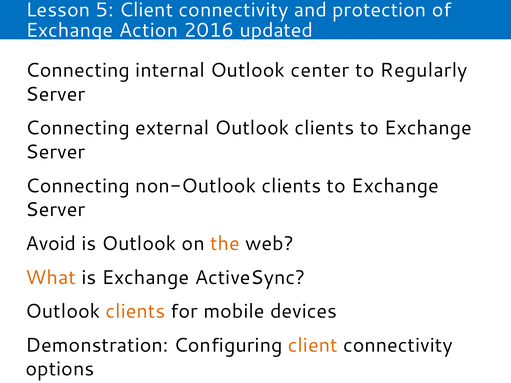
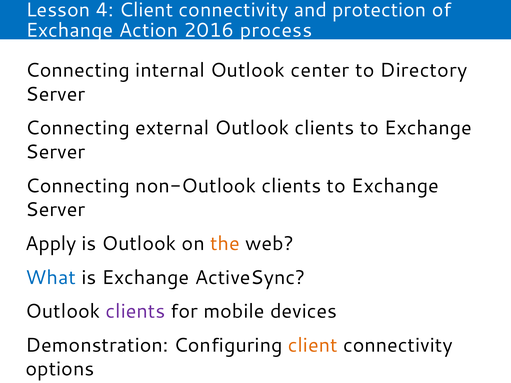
5: 5 -> 4 (105, 10)
updated: updated -> process (276, 30)
Regularly: Regularly -> Directory (424, 70)
Avoid: Avoid -> Apply (51, 244)
What colour: orange -> blue (51, 278)
clients colour: orange -> purple (135, 312)
